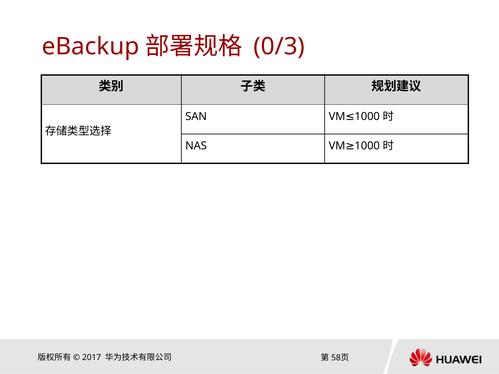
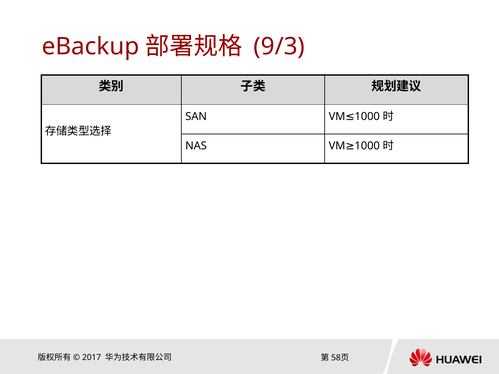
0/3: 0/3 -> 9/3 (279, 47)
